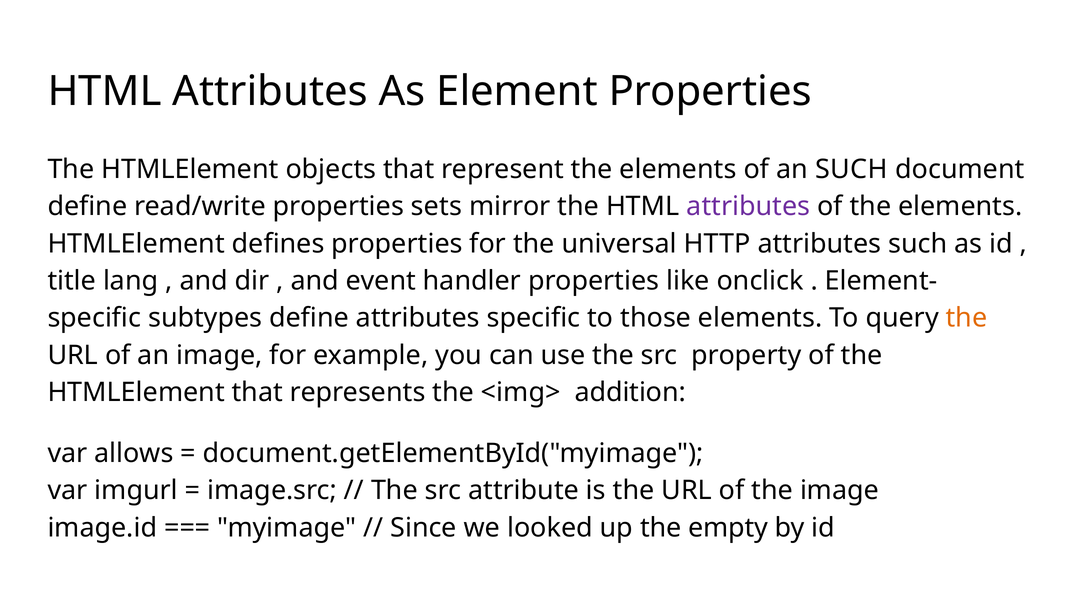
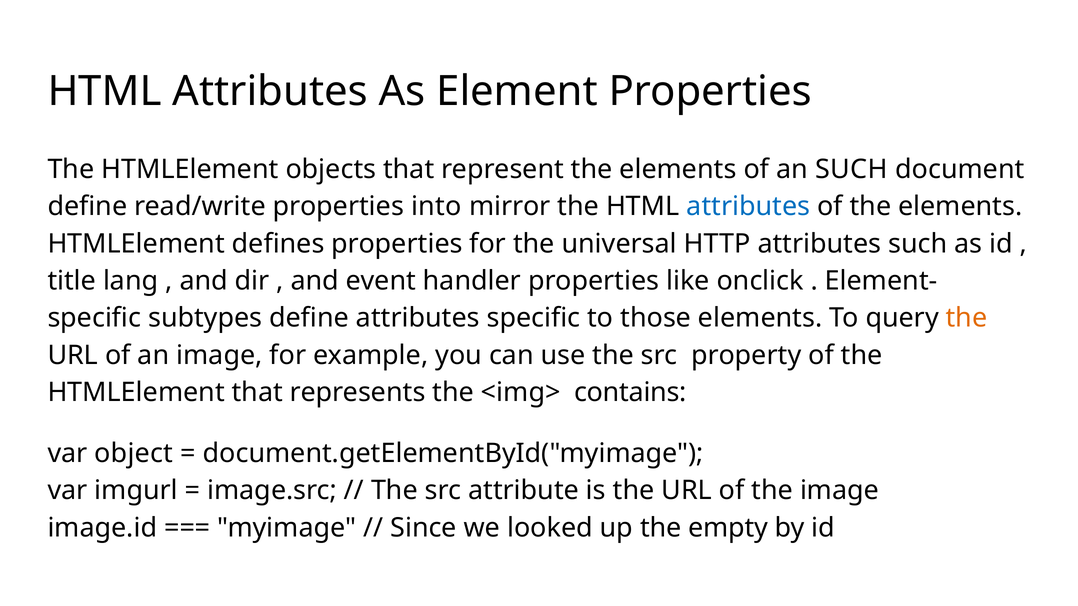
sets: sets -> into (436, 207)
attributes colour: purple -> blue (748, 207)
addition: addition -> contains (630, 393)
allows: allows -> object (134, 454)
